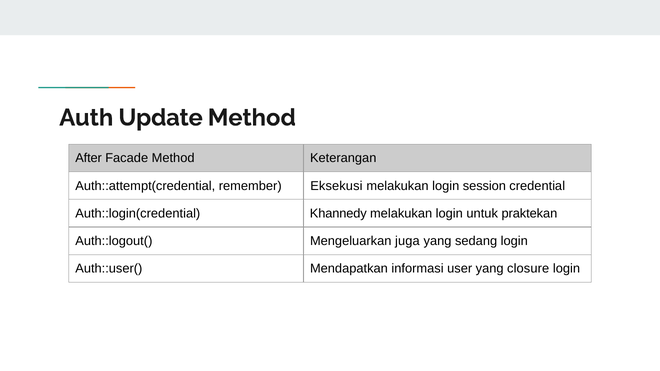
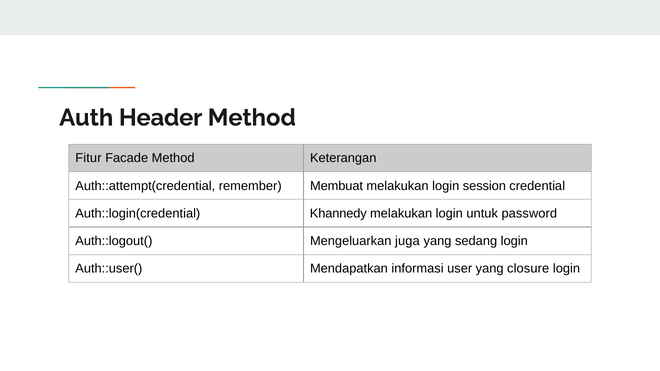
Update: Update -> Header (161, 118)
After: After -> Fitur (88, 158)
Eksekusi: Eksekusi -> Membuat (337, 186)
praktekan: praktekan -> password (529, 214)
